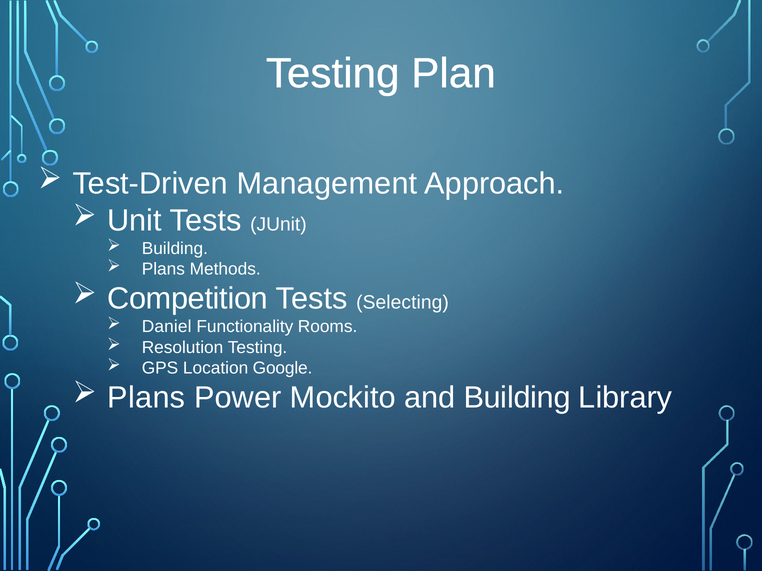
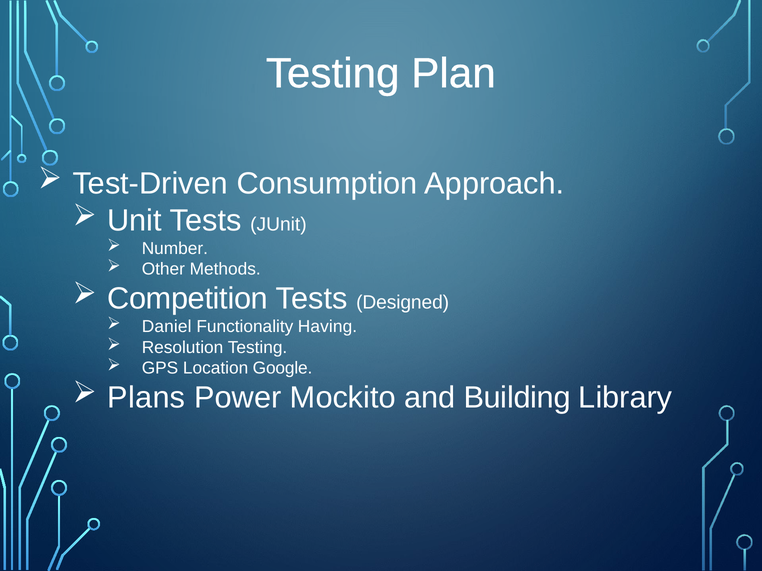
Management: Management -> Consumption (327, 184)
Building: Building -> Number (175, 249)
Plans: Plans -> Other (163, 269)
Selecting: Selecting -> Designed (403, 303)
Rooms: Rooms -> Having (327, 327)
